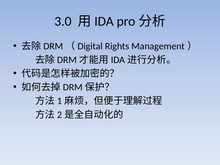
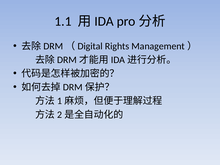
3.0: 3.0 -> 1.1 (63, 21)
